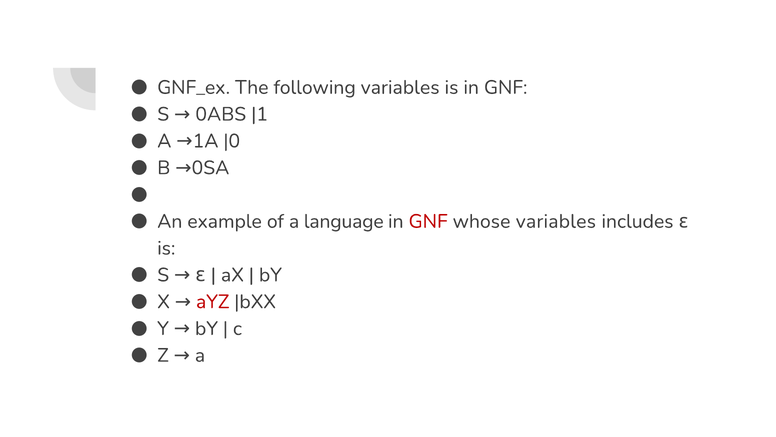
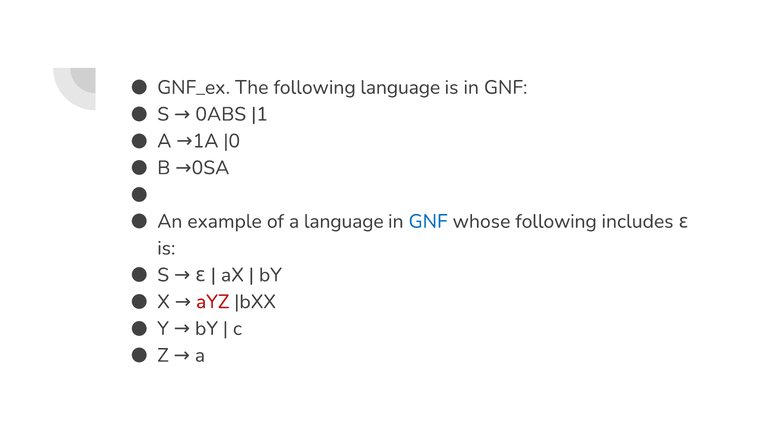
following variables: variables -> language (400, 87)
GNF colour: red -> blue (428, 221)
whose variables: variables -> following (556, 221)
